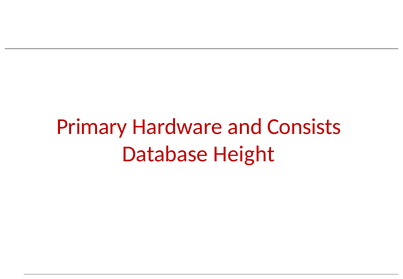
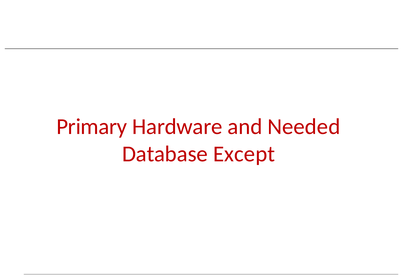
Consists: Consists -> Needed (304, 127)
Height: Height -> Except (244, 154)
